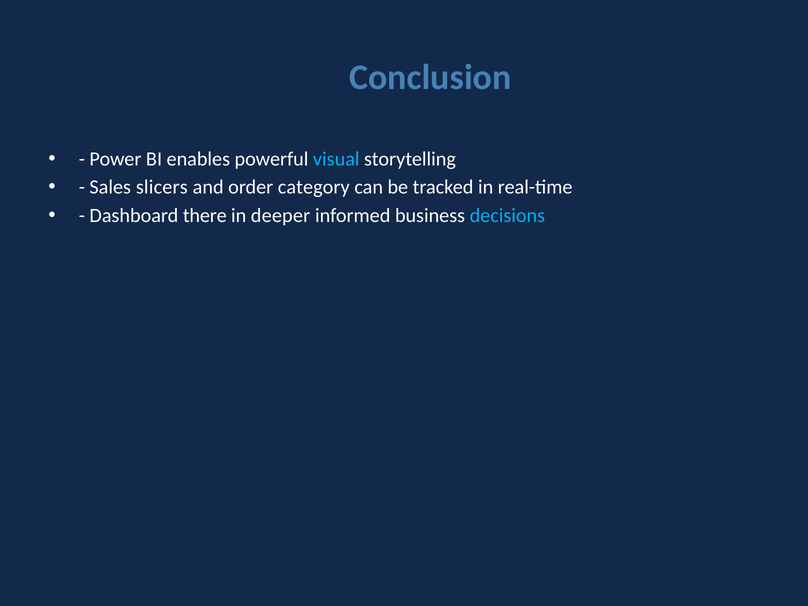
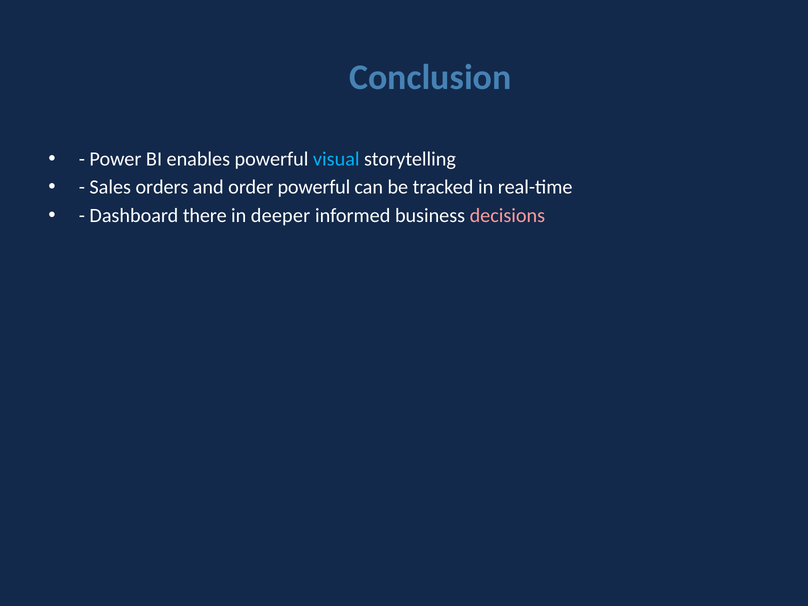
slicers: slicers -> orders (162, 187)
order category: category -> powerful (314, 187)
decisions colour: light blue -> pink (507, 216)
